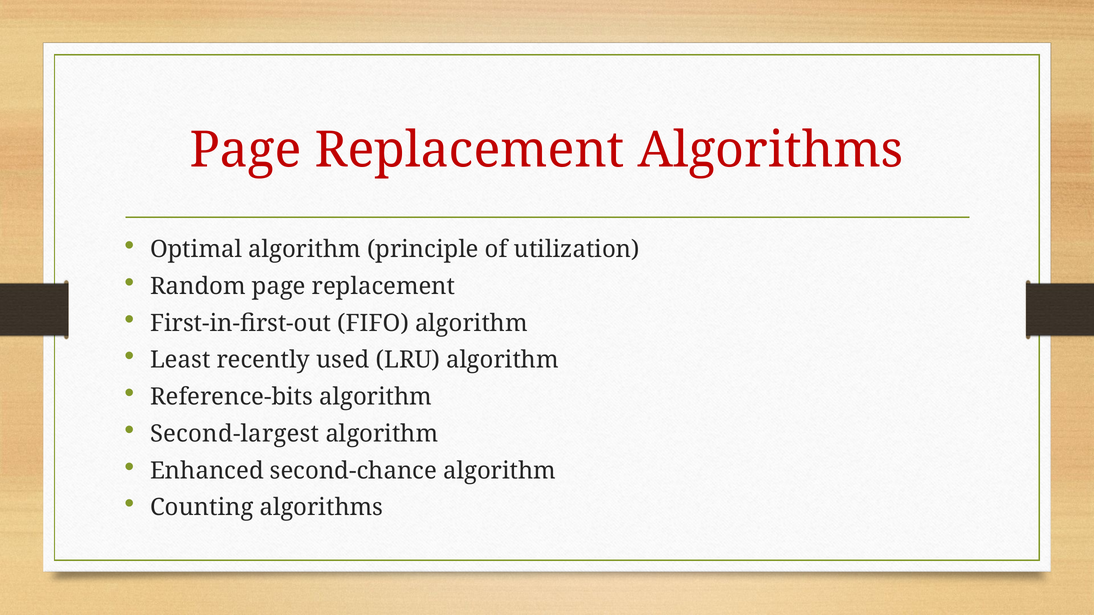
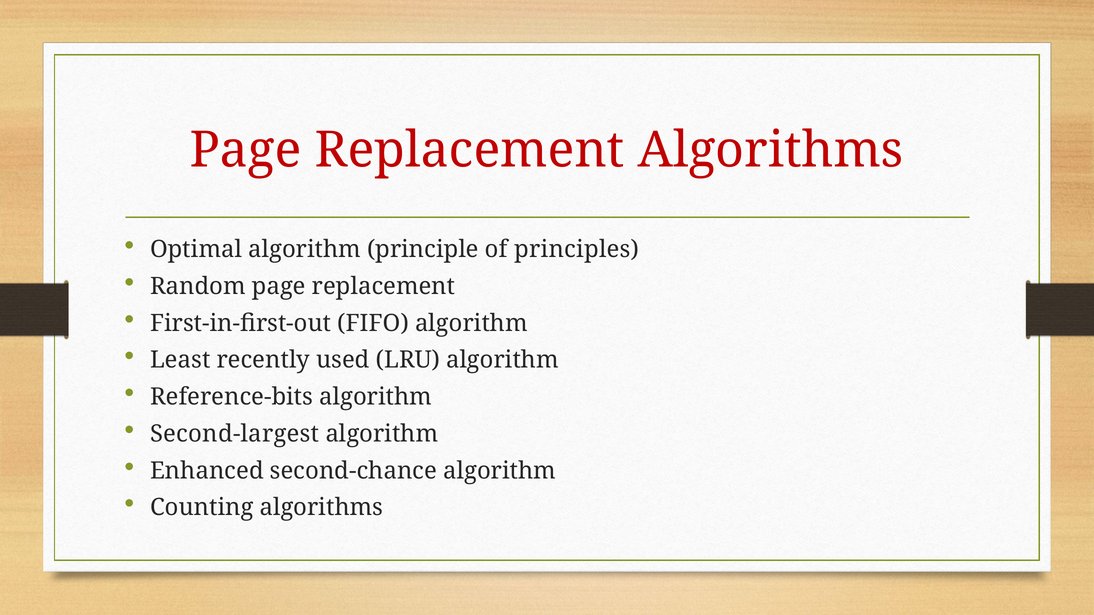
utilization: utilization -> principles (577, 250)
